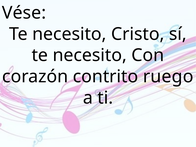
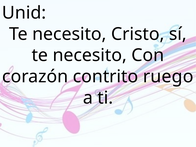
Vése: Vése -> Unid (24, 13)
